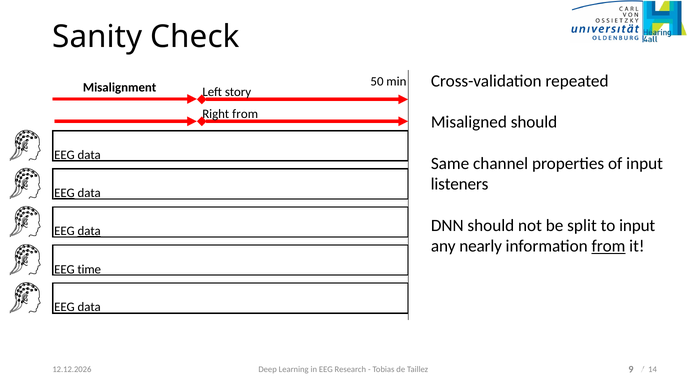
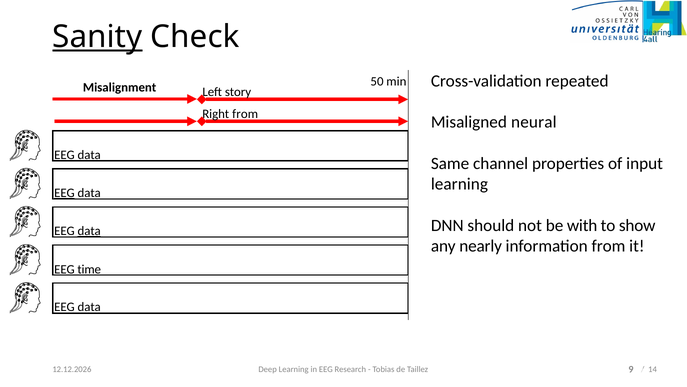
Sanity underline: none -> present (97, 37)
Misaligned should: should -> neural (534, 122)
listeners: listeners -> learning (459, 184)
split: split -> with (582, 225)
to input: input -> show (637, 225)
from underline: present -> none (608, 246)
